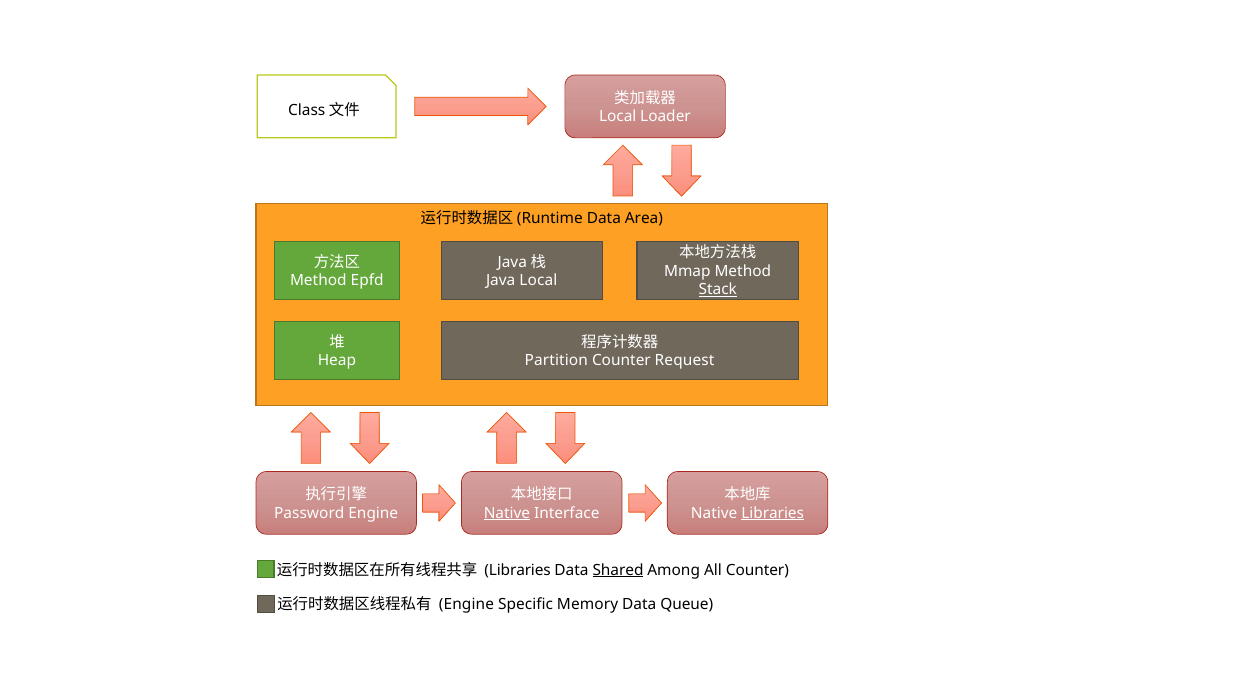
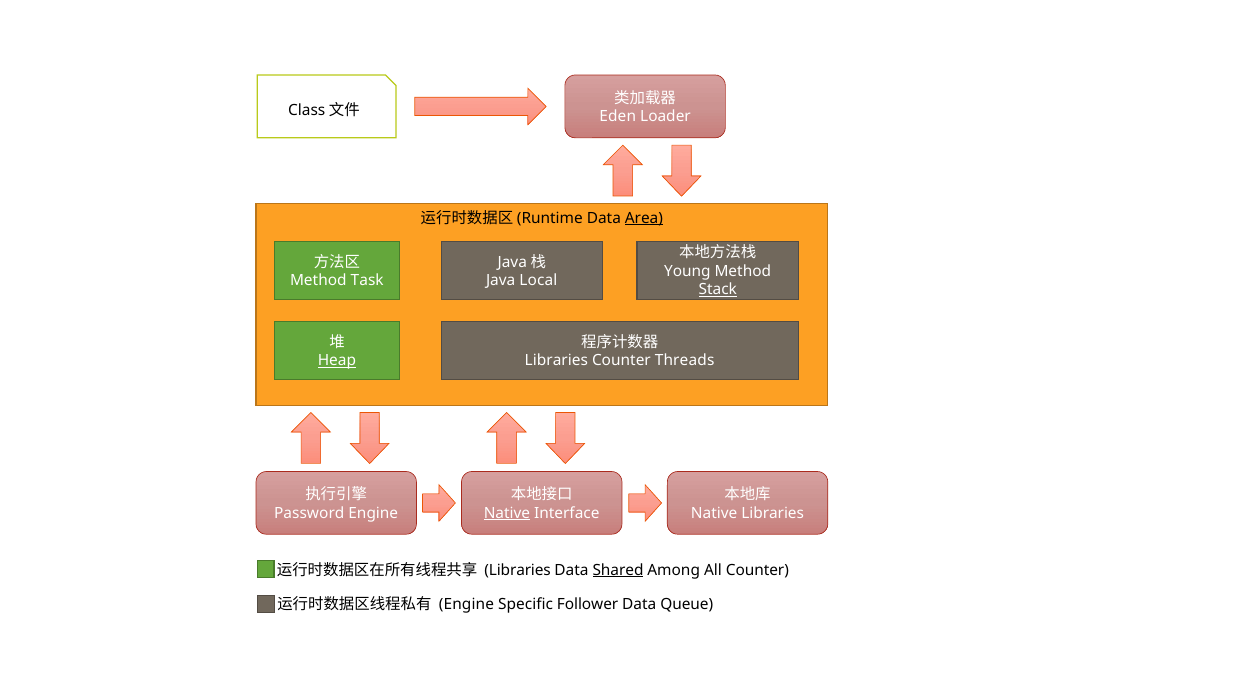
Local: Local -> Eden (618, 117)
Area underline: none -> present (644, 218)
Mmap: Mmap -> Young (687, 271)
Epfd: Epfd -> Task (367, 280)
Heap underline: none -> present (337, 361)
Partition: Partition -> Libraries (556, 361)
Request: Request -> Threads (685, 361)
Libraries underline: present -> none (773, 513)
Memory: Memory -> Follower (588, 604)
